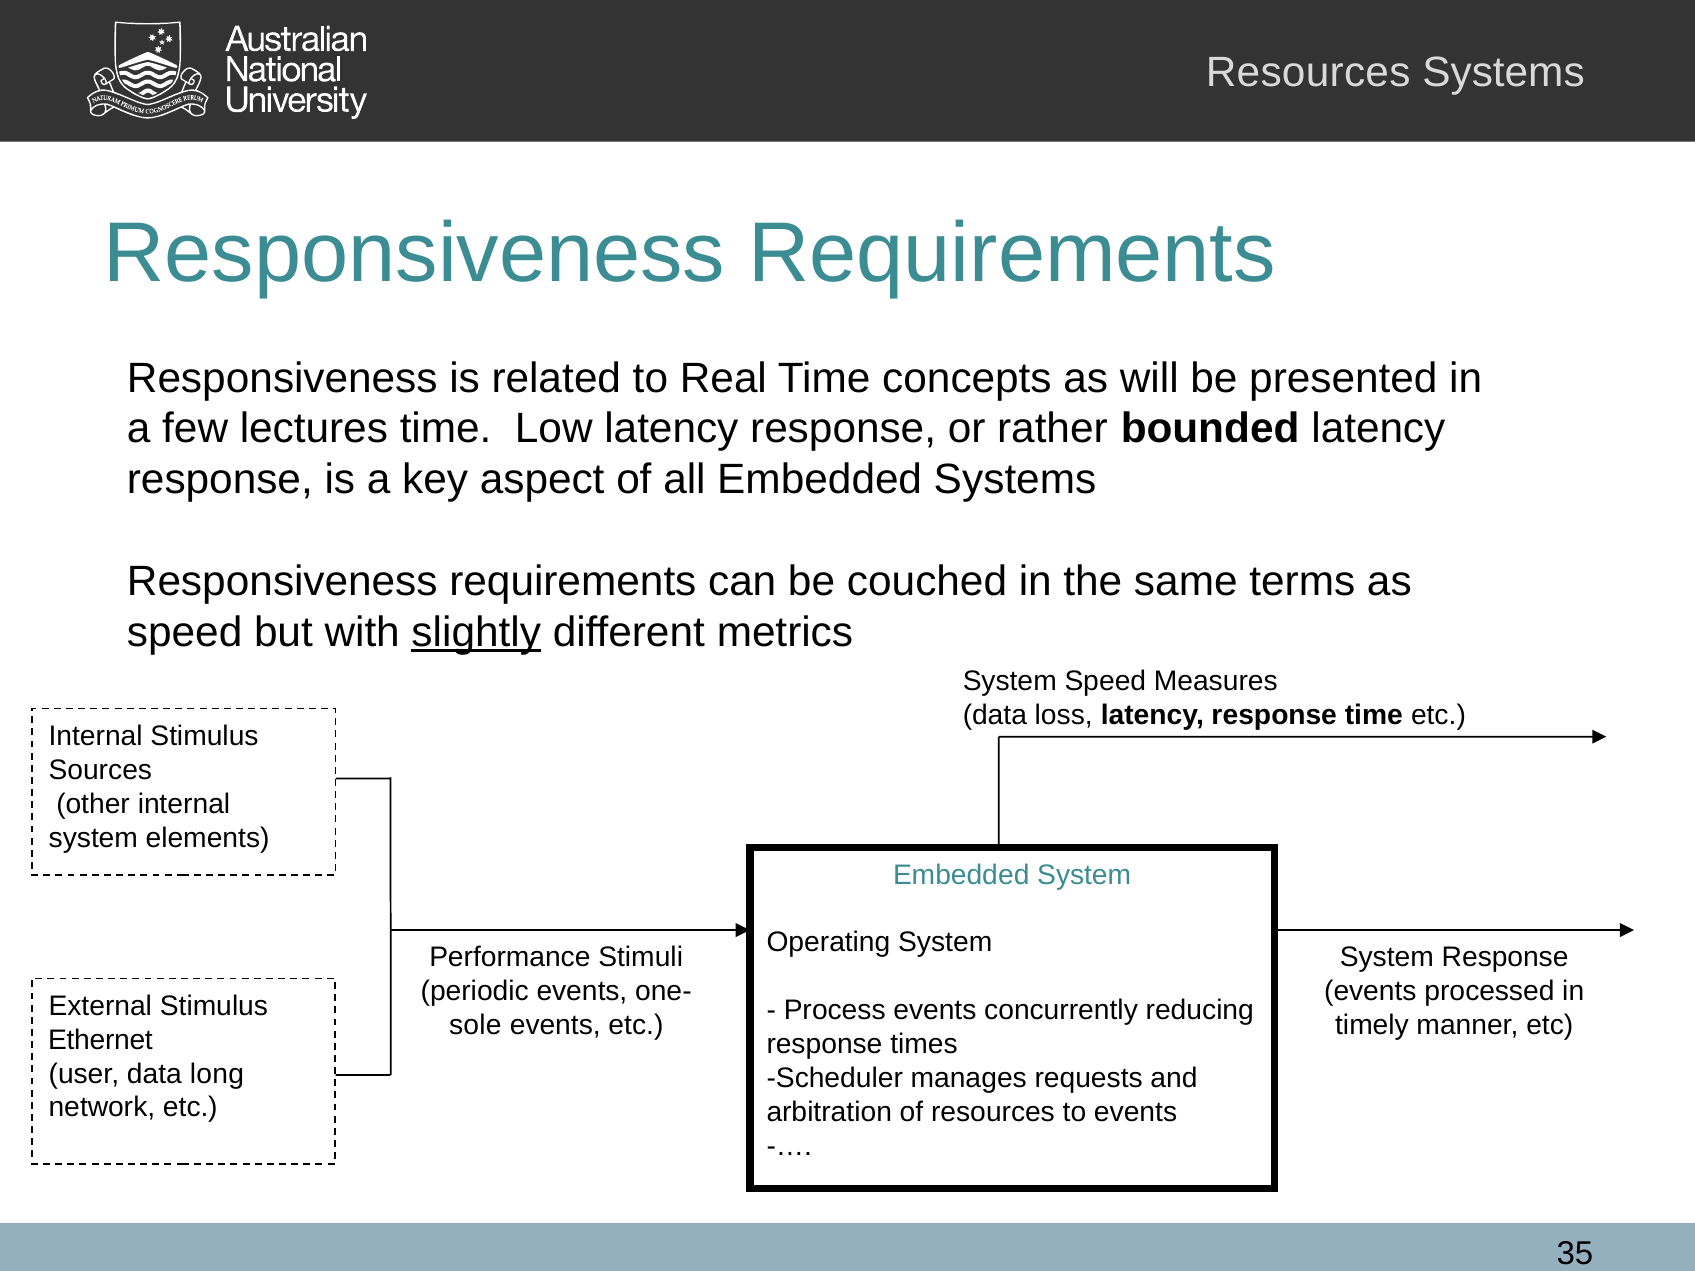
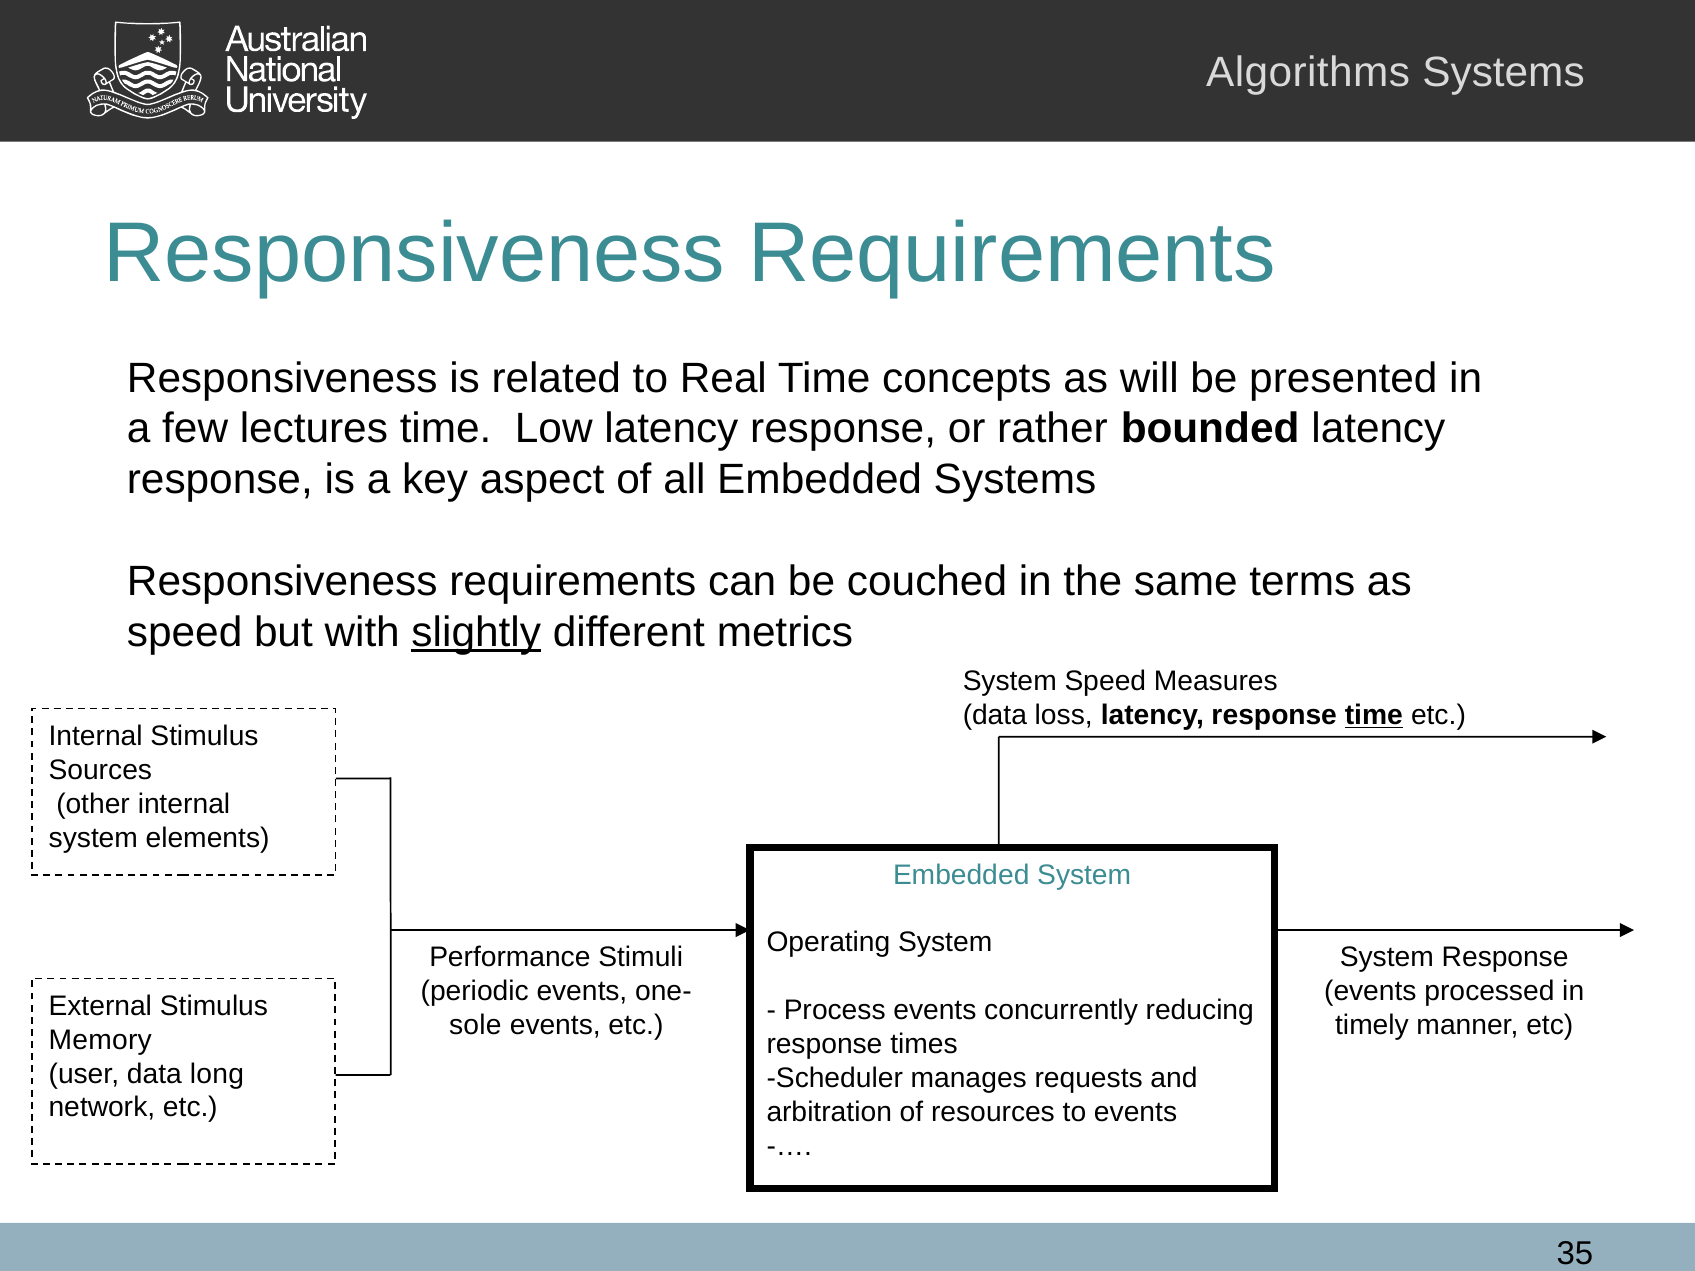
Resources: Resources -> Algorithms (1308, 73)
time underline: none -> present (1374, 715)
Ethernet: Ethernet -> Memory (100, 1040)
